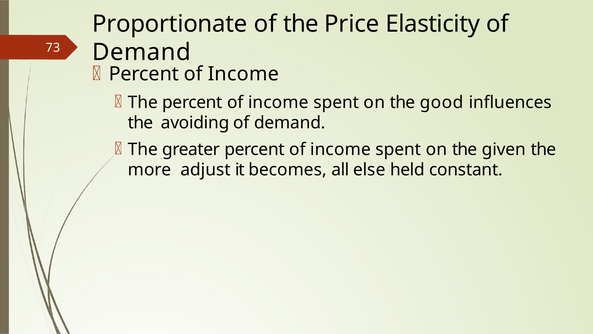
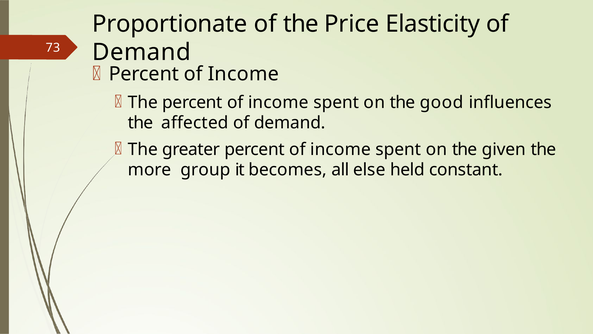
avoiding: avoiding -> affected (195, 123)
adjust: adjust -> group (206, 170)
